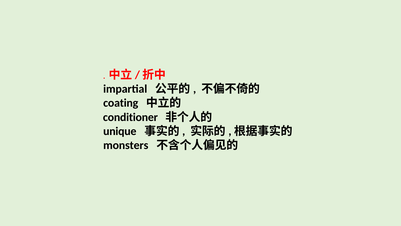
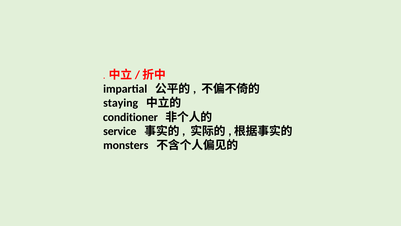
coating: coating -> staying (121, 103)
unique: unique -> service (120, 131)
